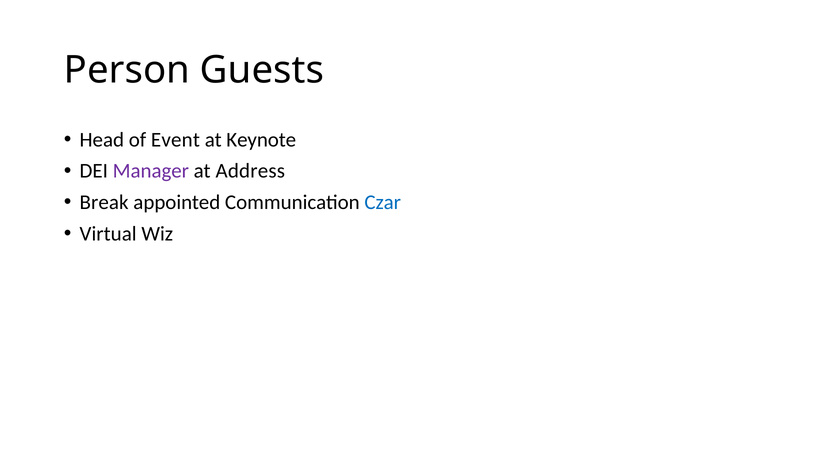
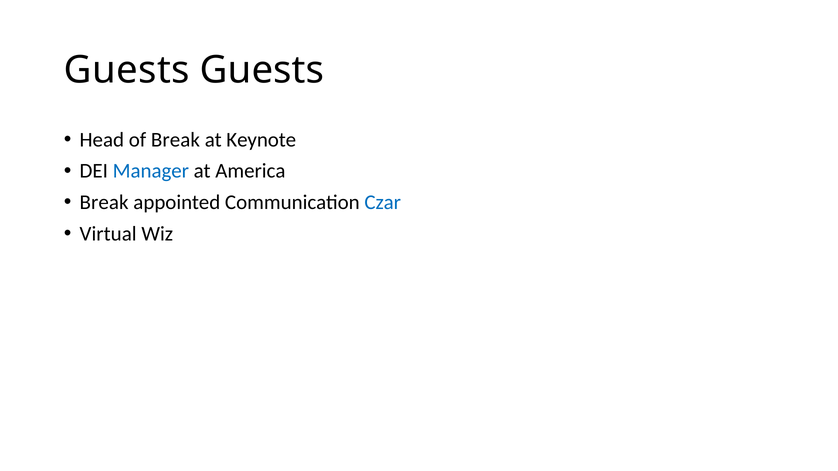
Person: Person -> Guests (127, 70)
of Event: Event -> Break (175, 140)
Manager colour: purple -> blue (151, 171)
Address: Address -> America (250, 171)
